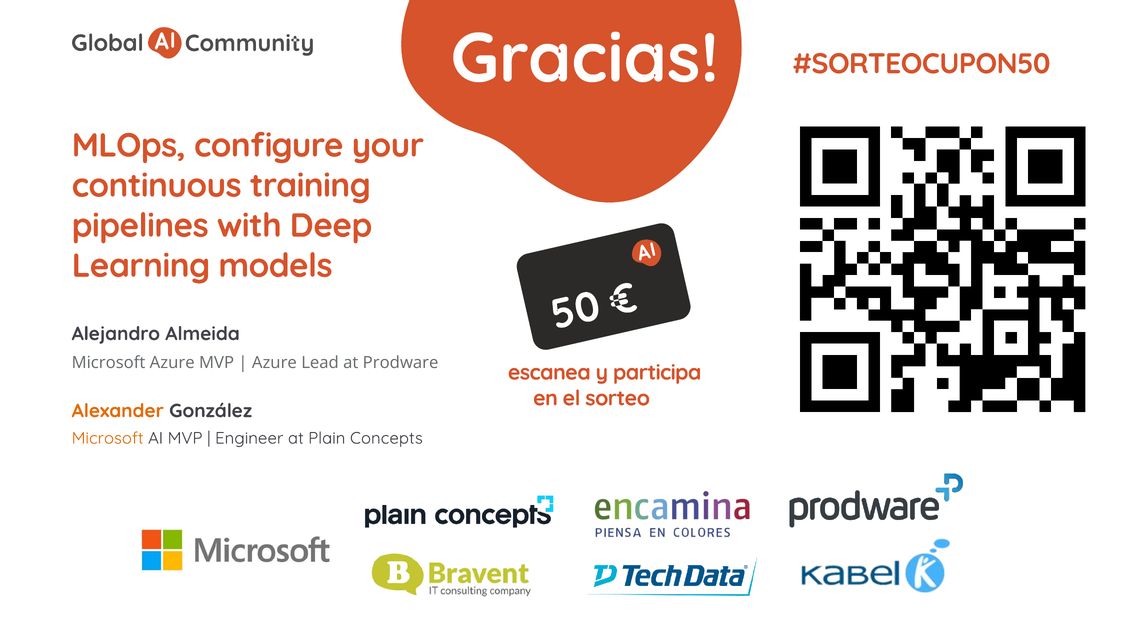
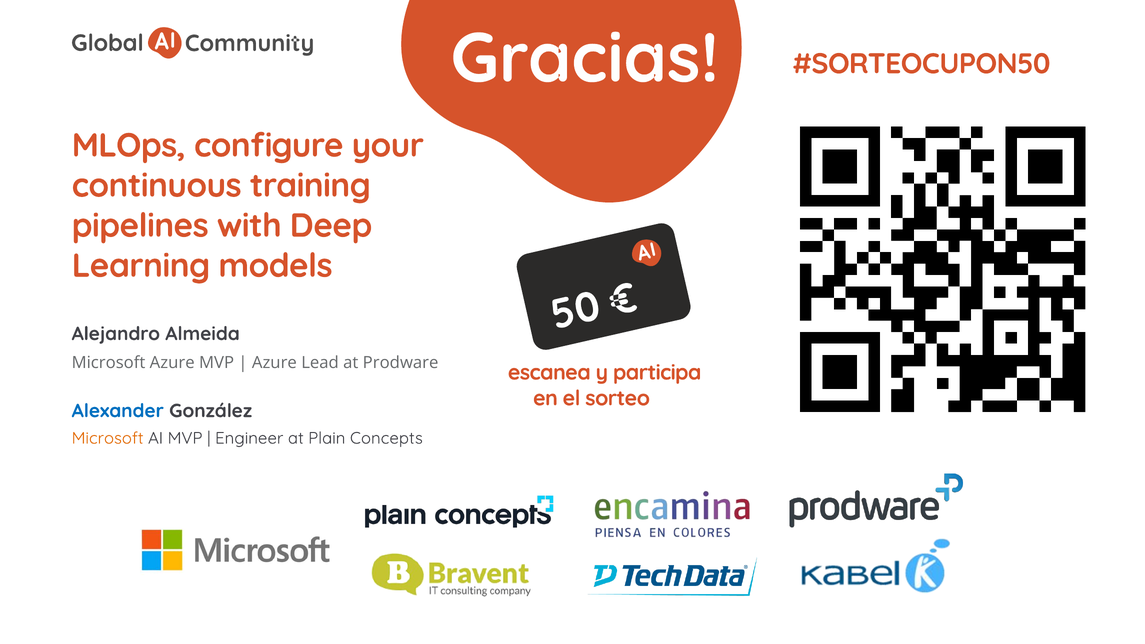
Alexander colour: orange -> blue (118, 411)
